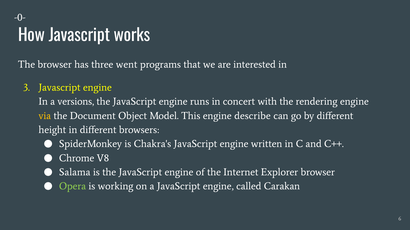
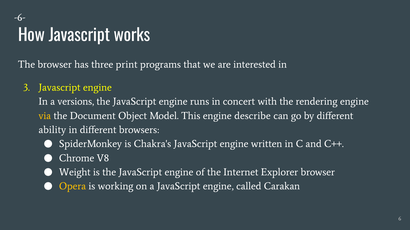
-0-: -0- -> -6- (20, 18)
went: went -> print (127, 64)
height: height -> ability (52, 130)
Salama: Salama -> Weight (75, 173)
Opera colour: light green -> yellow (73, 187)
